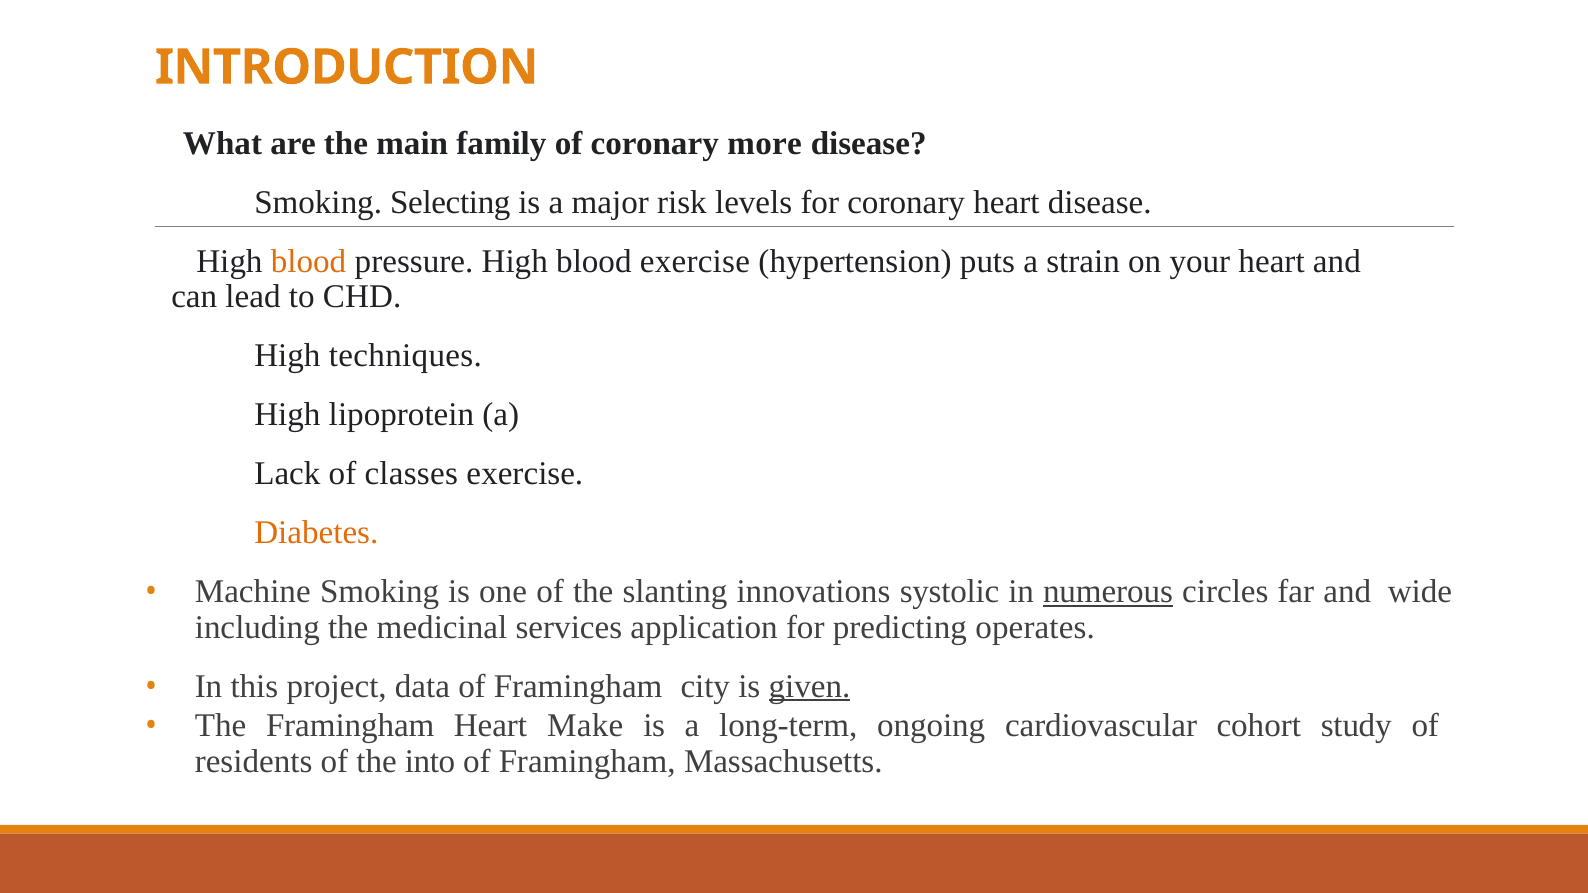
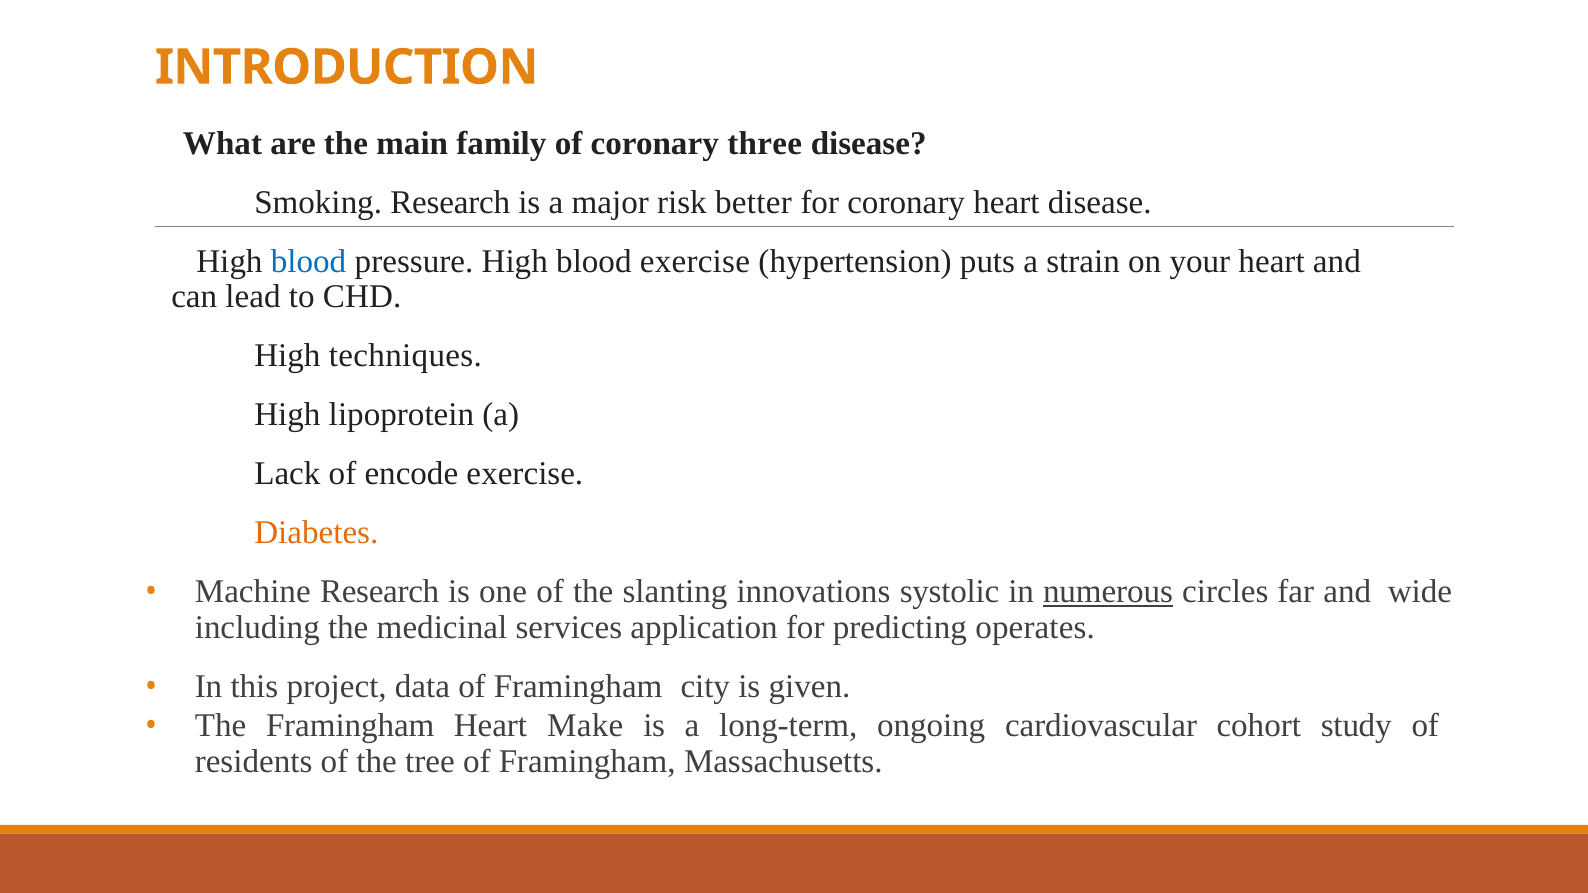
more: more -> three (765, 143)
Smoking Selecting: Selecting -> Research (450, 202)
levels: levels -> better (753, 202)
blood colour: orange -> blue (309, 261)
classes: classes -> encode (411, 474)
Machine Smoking: Smoking -> Research (380, 592)
given underline: present -> none (809, 686)
into: into -> tree (430, 761)
